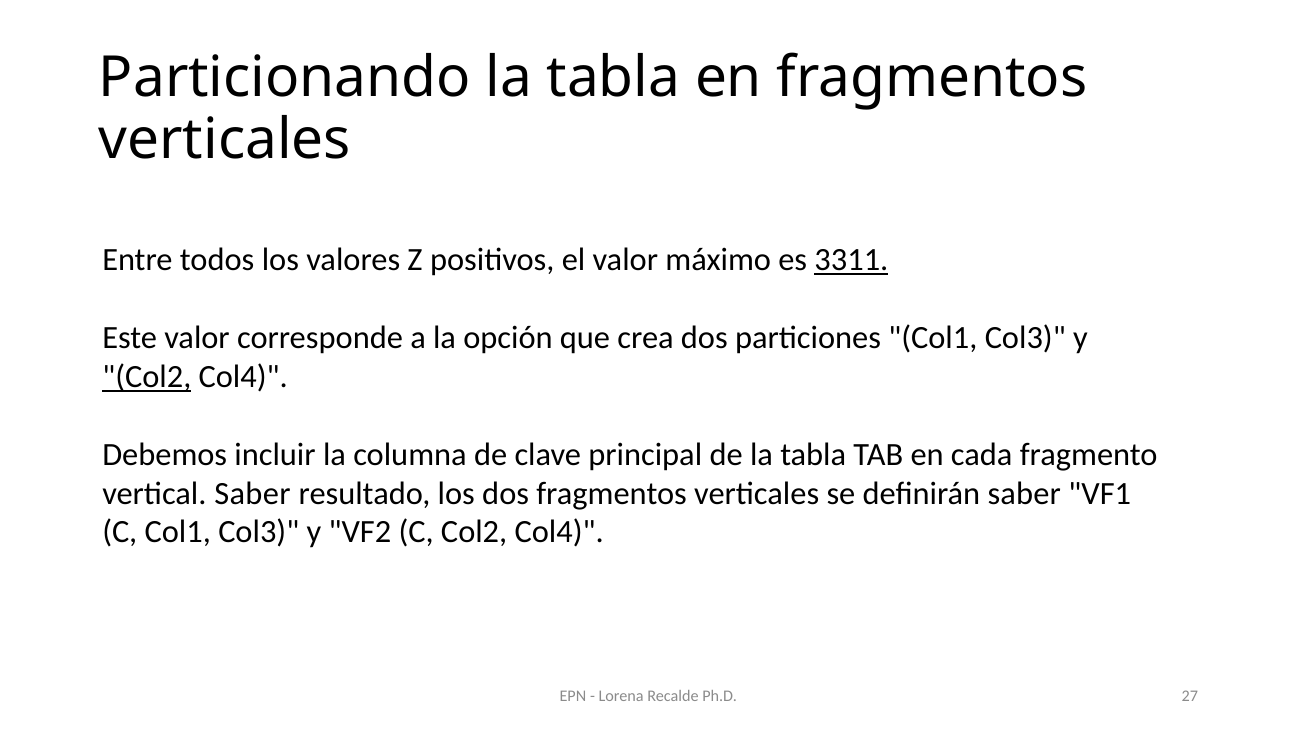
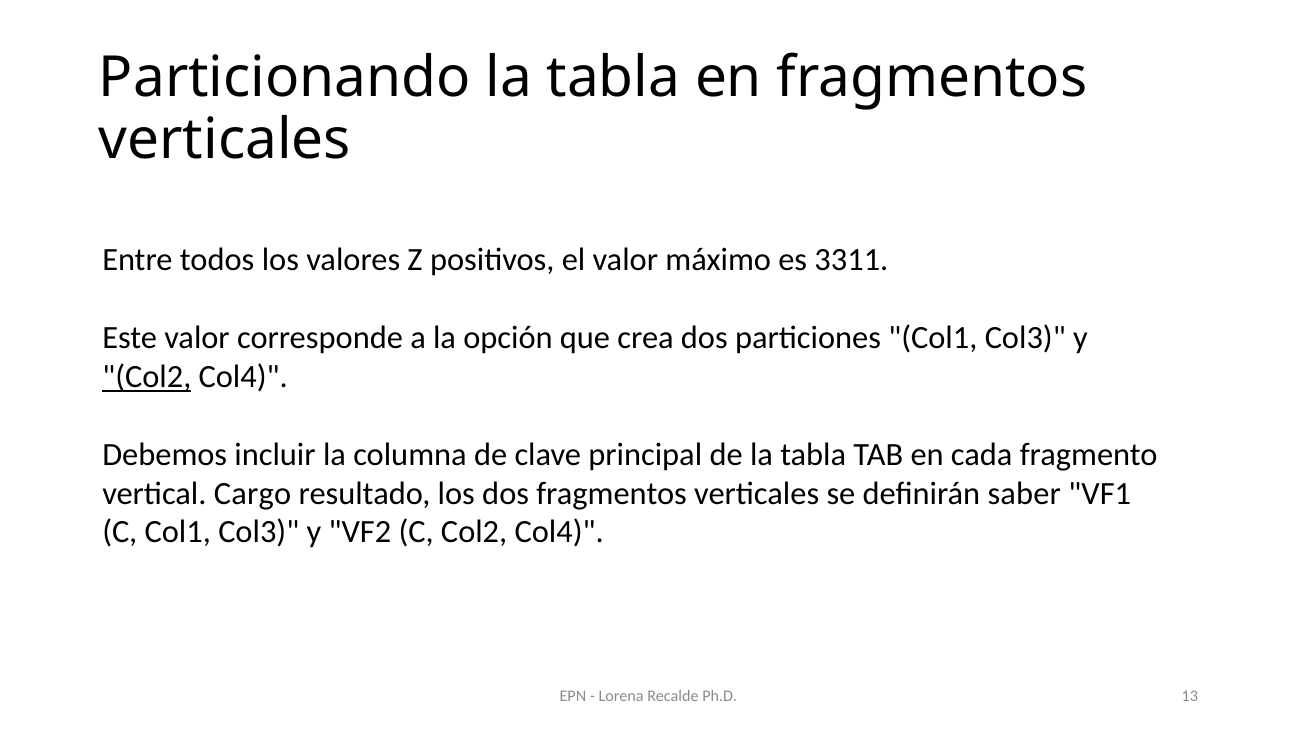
3311 underline: present -> none (851, 260)
vertical Saber: Saber -> Cargo (253, 494)
27: 27 -> 13 (1190, 697)
